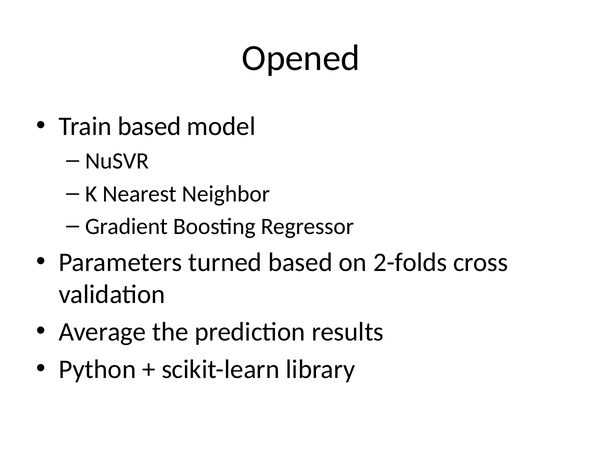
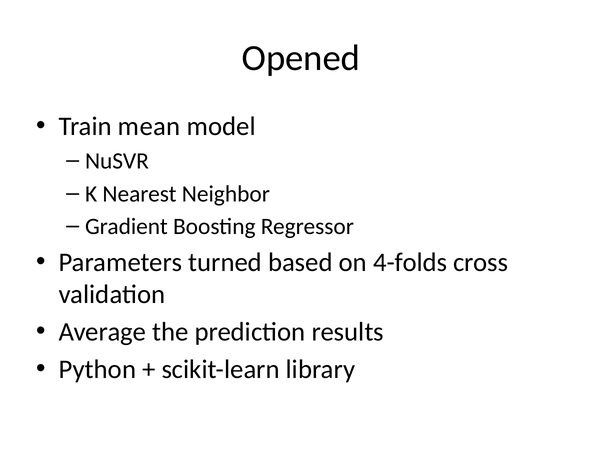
Train based: based -> mean (149, 126)
2-folds: 2-folds -> 4-folds (410, 262)
